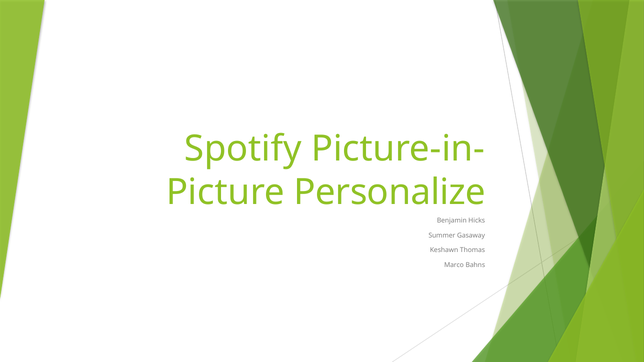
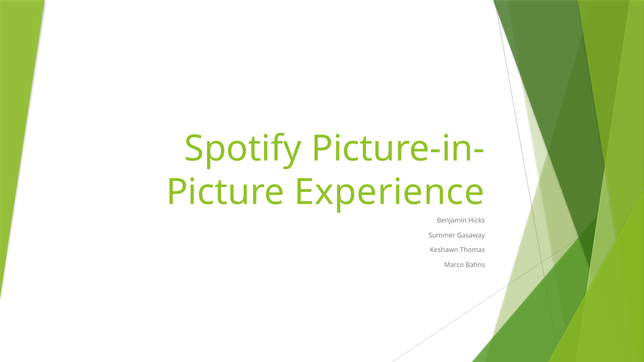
Personalize: Personalize -> Experience (389, 192)
